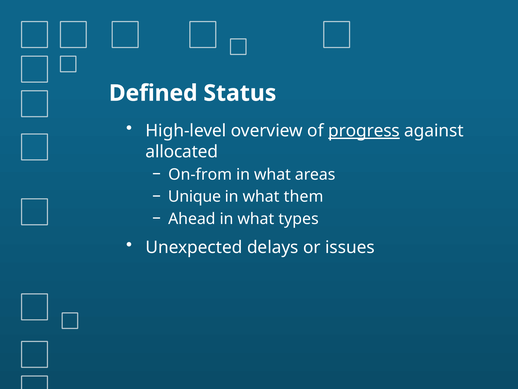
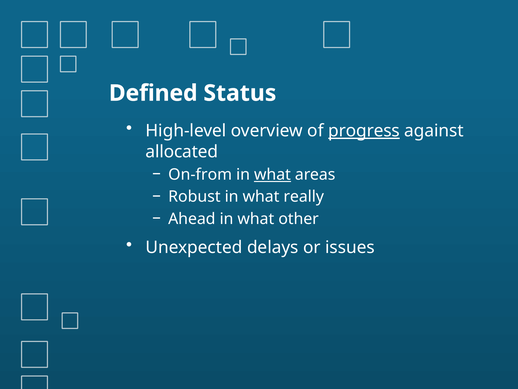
what underline: none -> present (272, 174)
Unique: Unique -> Robust (194, 197)
them: them -> really (304, 197)
types: types -> other (299, 219)
